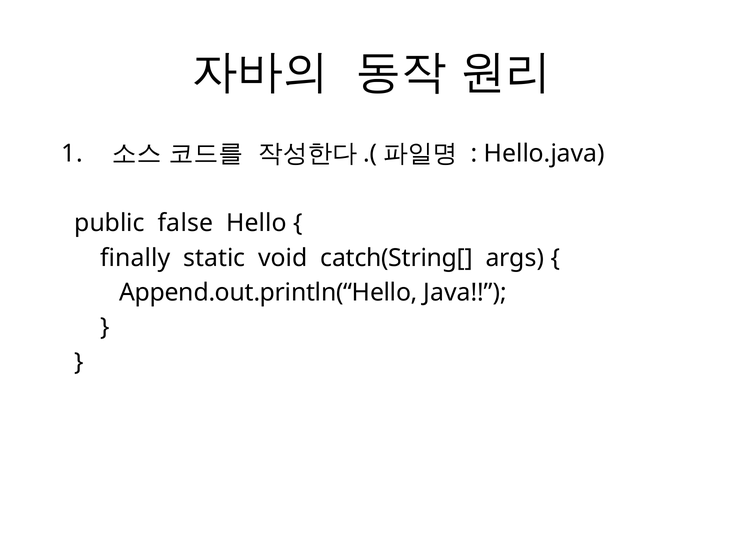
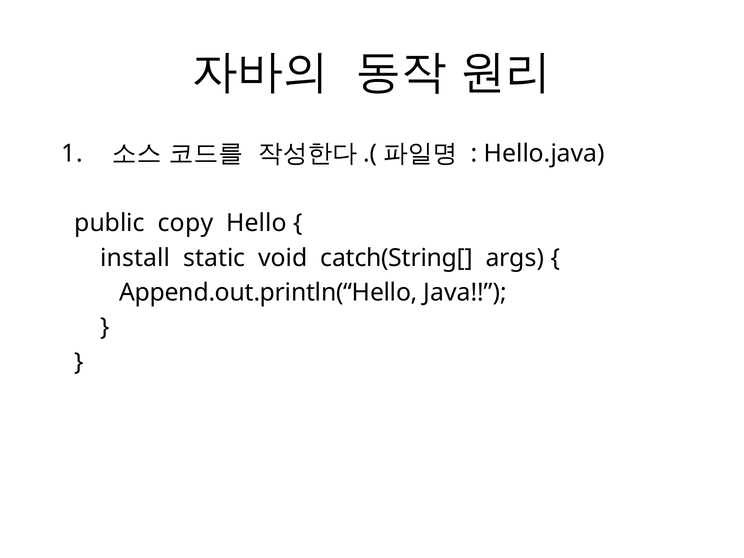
false: false -> copy (185, 223)
finally: finally -> install (135, 258)
